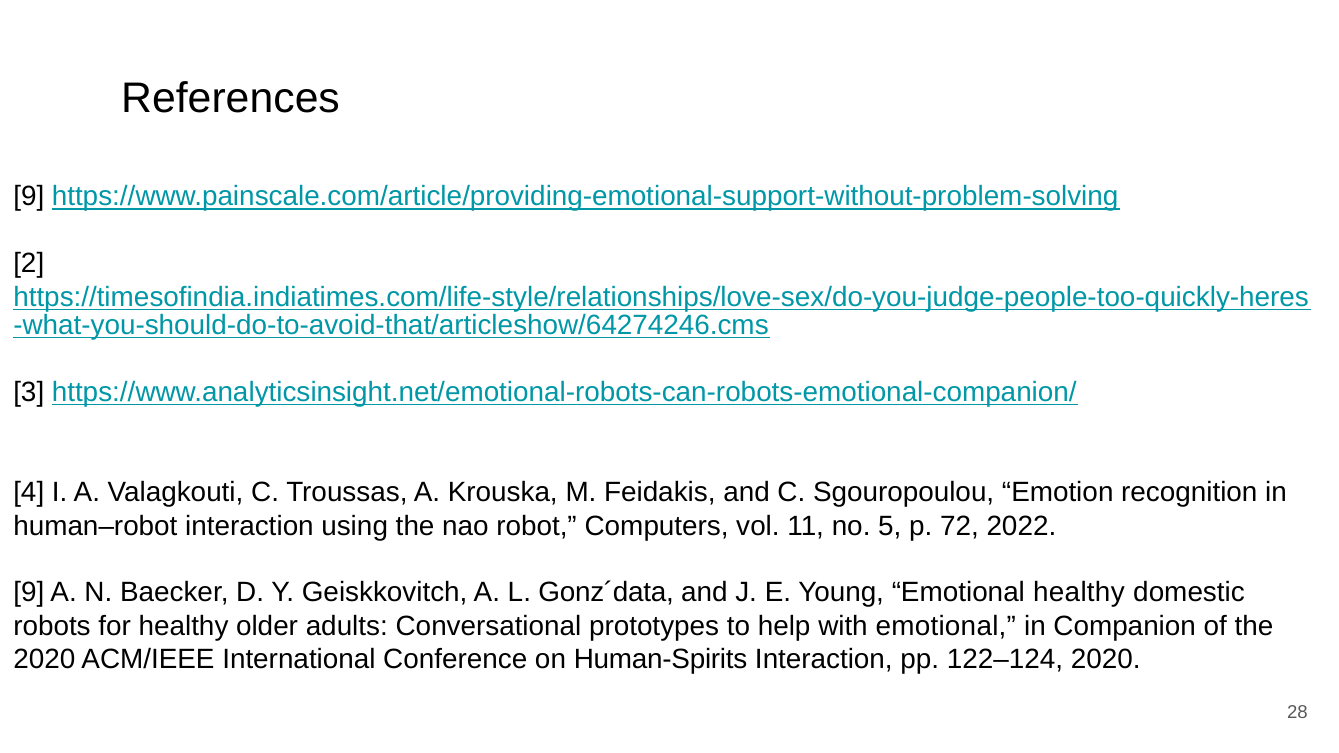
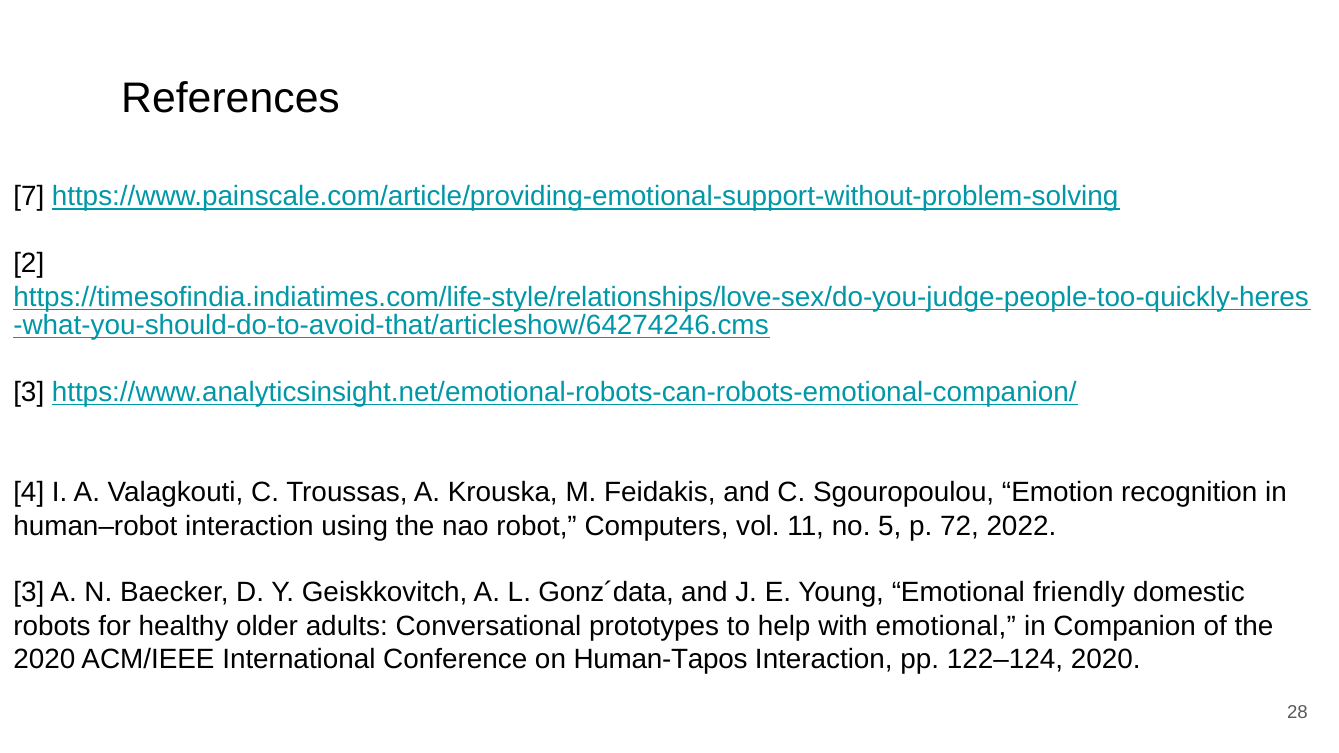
9: 9 -> 7 (29, 197)
9: 9 -> 3 (29, 593)
Emotional healthy: healthy -> friendly (1079, 593)
Human-Spirits: Human-Spirits -> Human-Tapos (661, 660)
